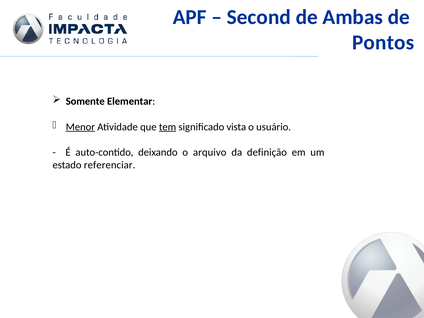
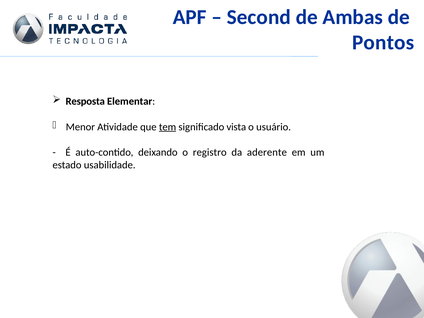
Somente: Somente -> Resposta (85, 101)
Menor underline: present -> none (80, 127)
arquivo: arquivo -> registro (210, 152)
definição: definição -> aderente (267, 152)
referenciar: referenciar -> usabilidade (110, 165)
